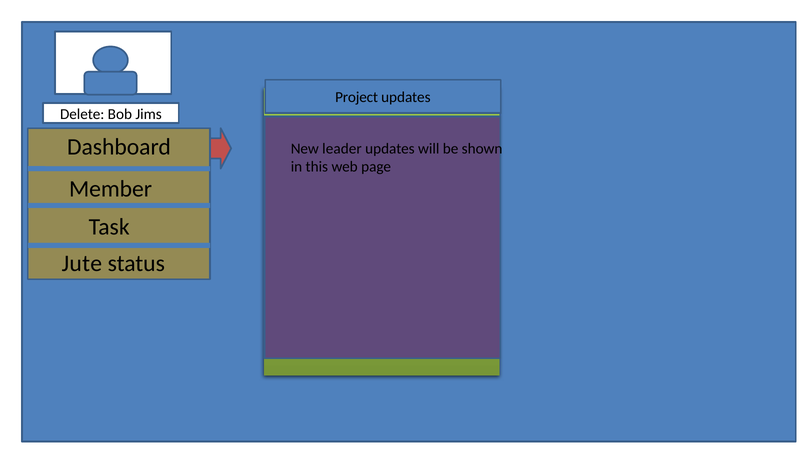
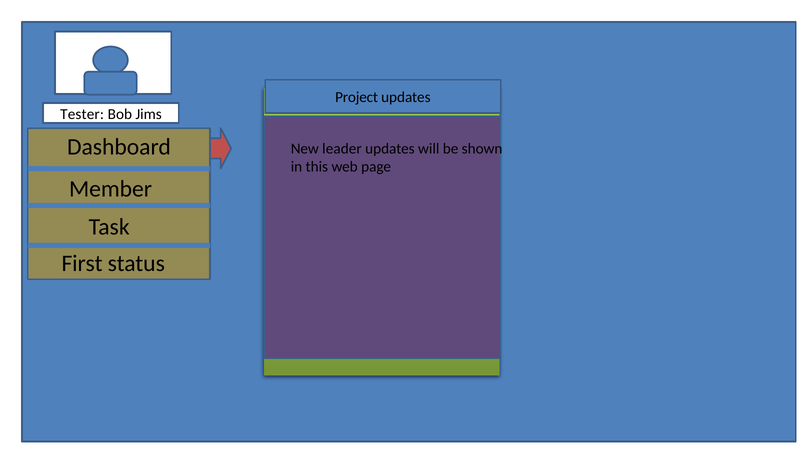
Delete: Delete -> Tester (82, 114)
Jute: Jute -> First (82, 263)
